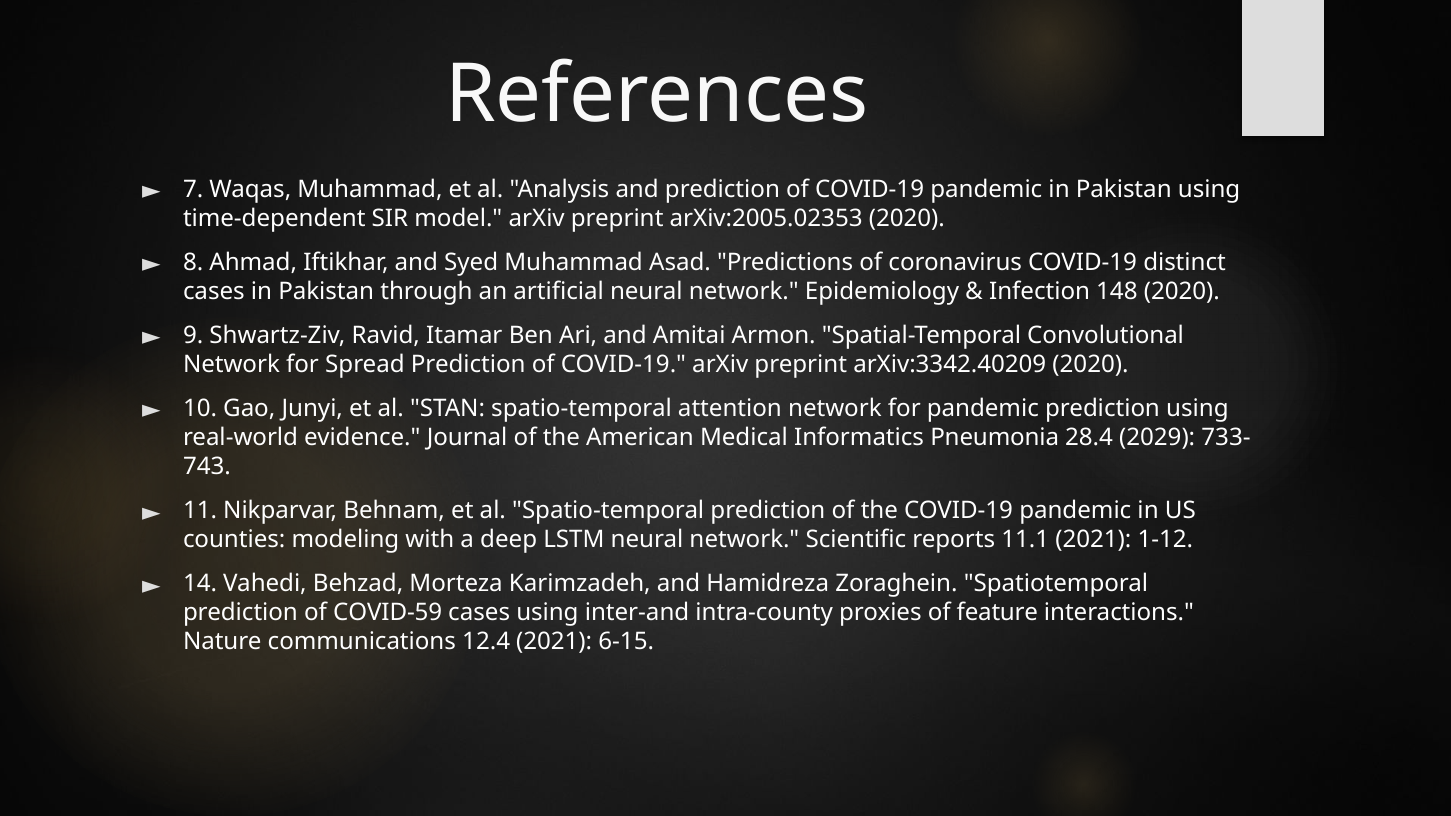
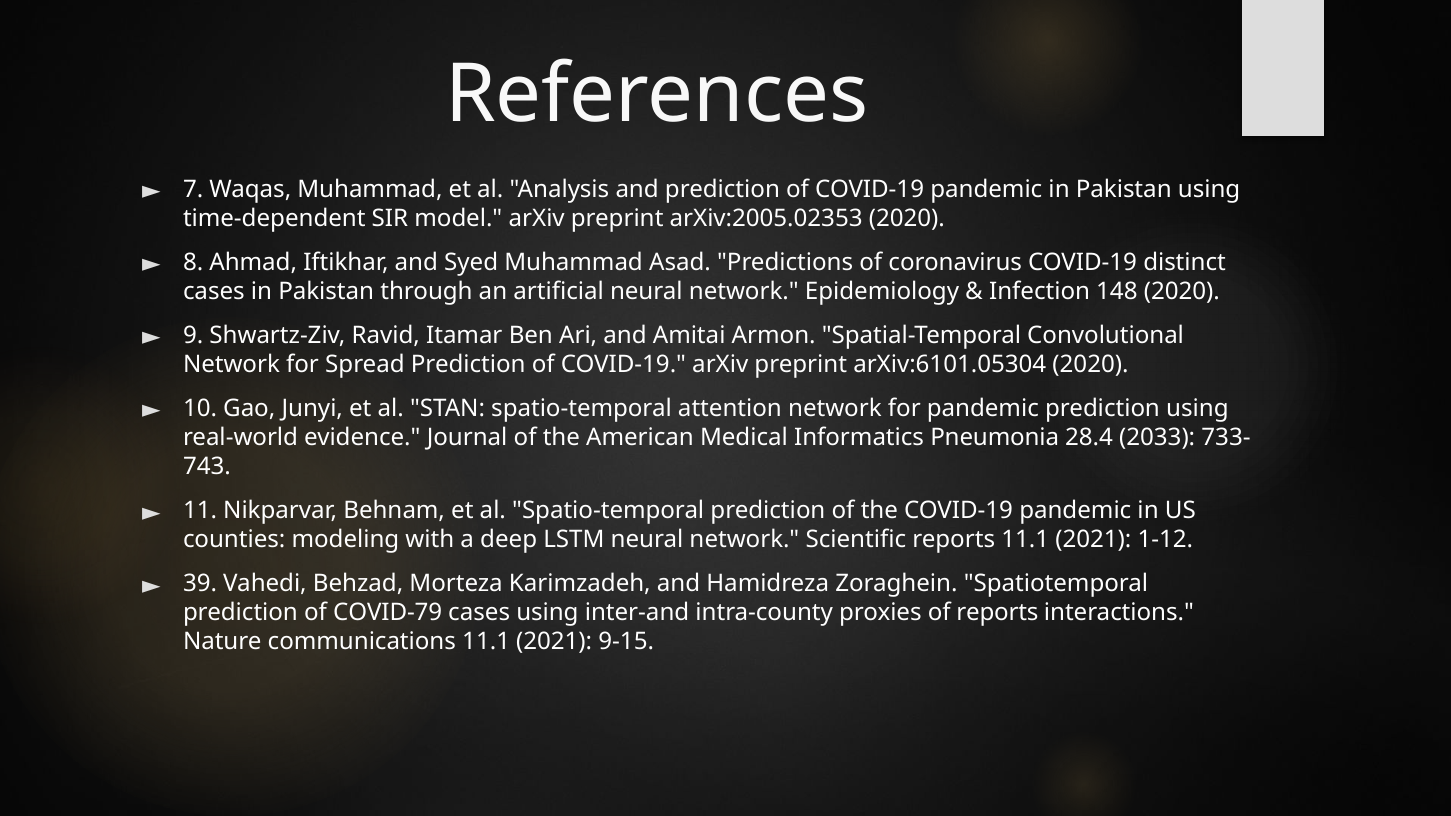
arXiv:3342.40209: arXiv:3342.40209 -> arXiv:6101.05304 (950, 365)
2029: 2029 -> 2033 (1157, 438)
14: 14 -> 39 (200, 584)
COVID-59: COVID-59 -> COVID-79 (388, 613)
of feature: feature -> reports (997, 613)
communications 12.4: 12.4 -> 11.1 (486, 642)
6-15: 6-15 -> 9-15 (626, 642)
